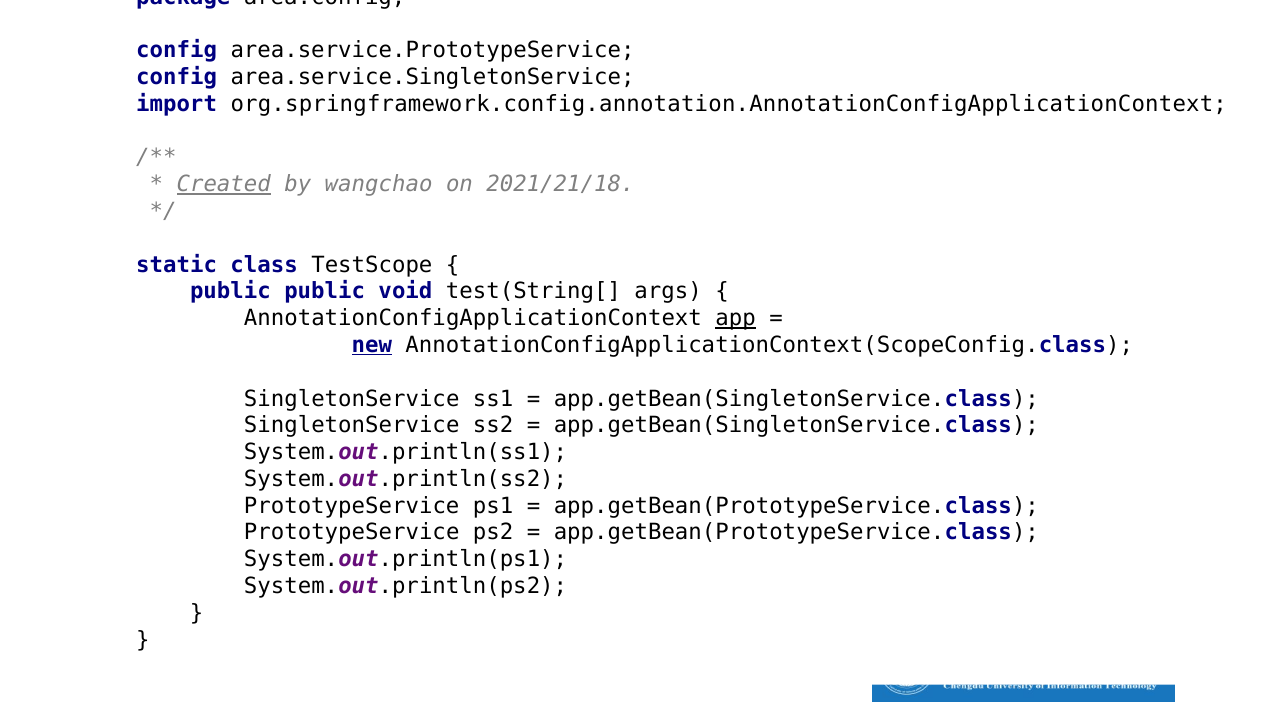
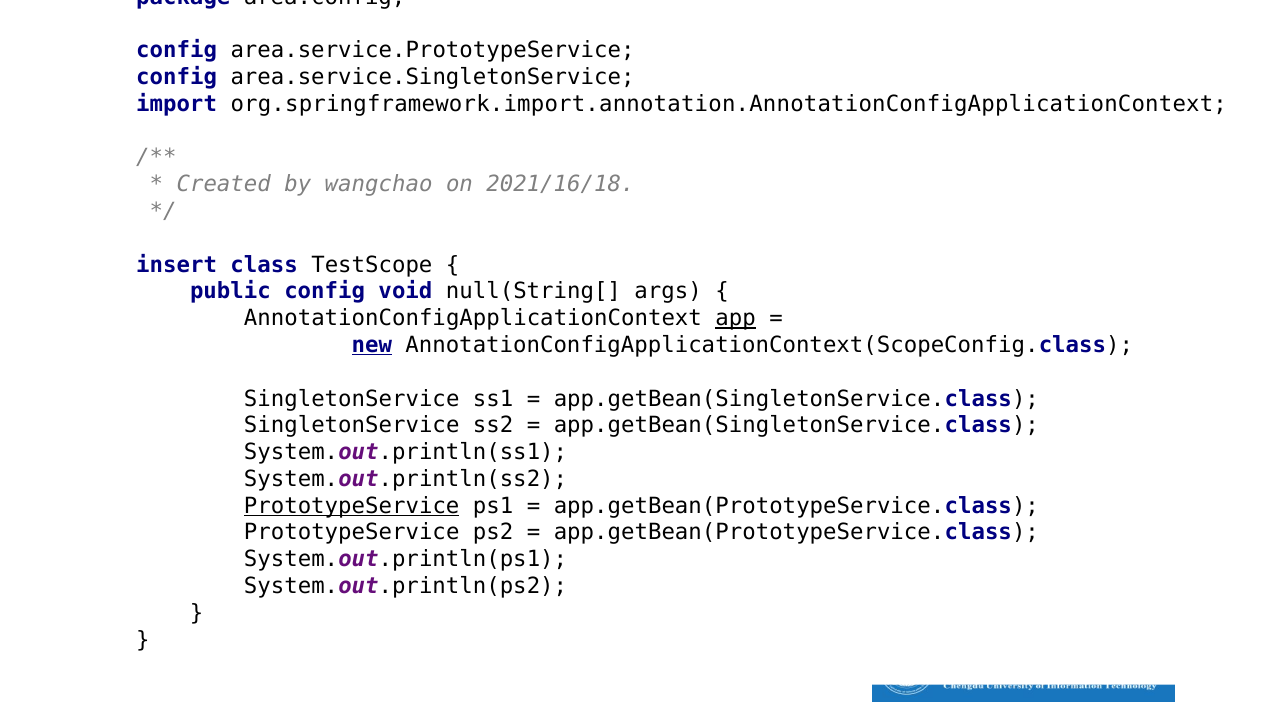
org.springframework.config.annotation.AnnotationConfigApplicationContext: org.springframework.config.annotation.AnnotationConfigApplicationContext -> org.springframework.import.annotation.AnnotationConfigApplicationContext (729, 104)
Created underline: present -> none (224, 184)
2021/21/18: 2021/21/18 -> 2021/16/18 (560, 184)
static: static -> insert (177, 265)
public public: public -> config (325, 292)
test(String[: test(String[ -> null(String[ (533, 292)
PrototypeService underline: none -> present (352, 506)
